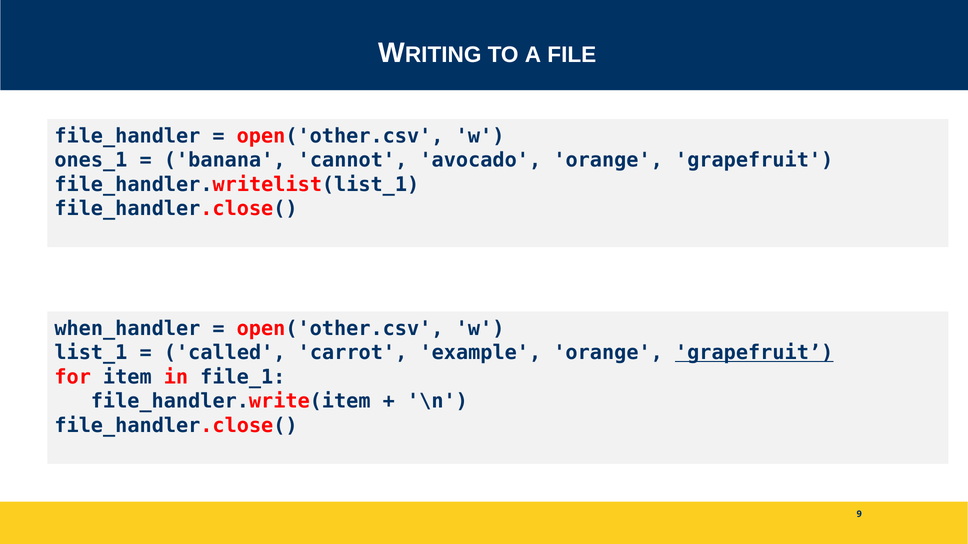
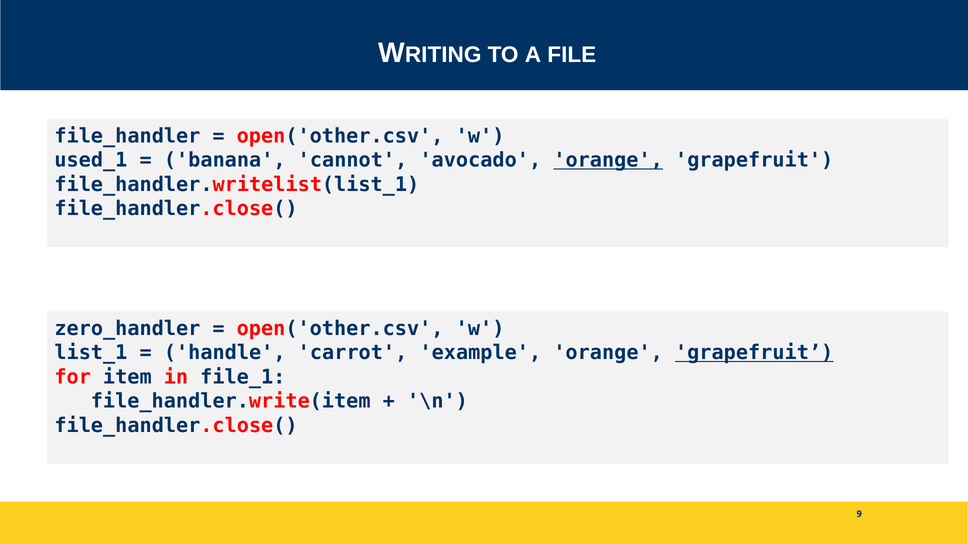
ones_1: ones_1 -> used_1 (91, 160)
orange underline: none -> present (608, 160)
when_handler: when_handler -> zero_handler (127, 329)
called: called -> handle (225, 353)
